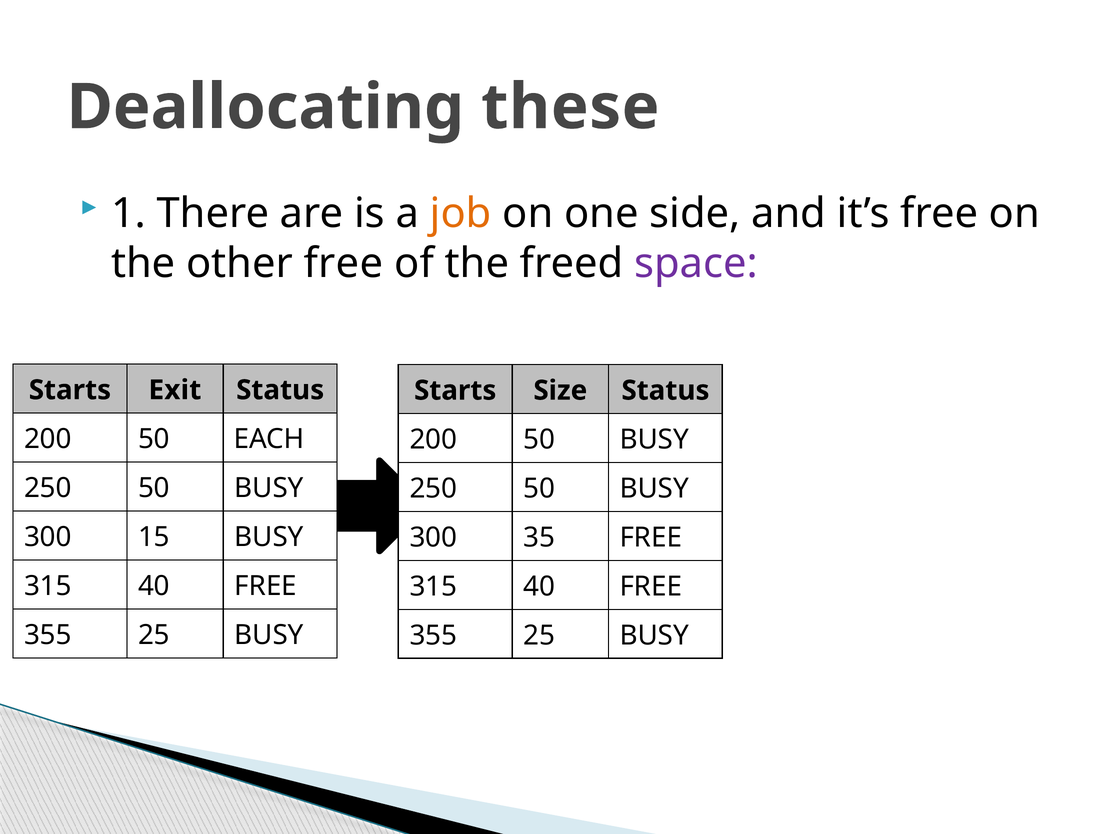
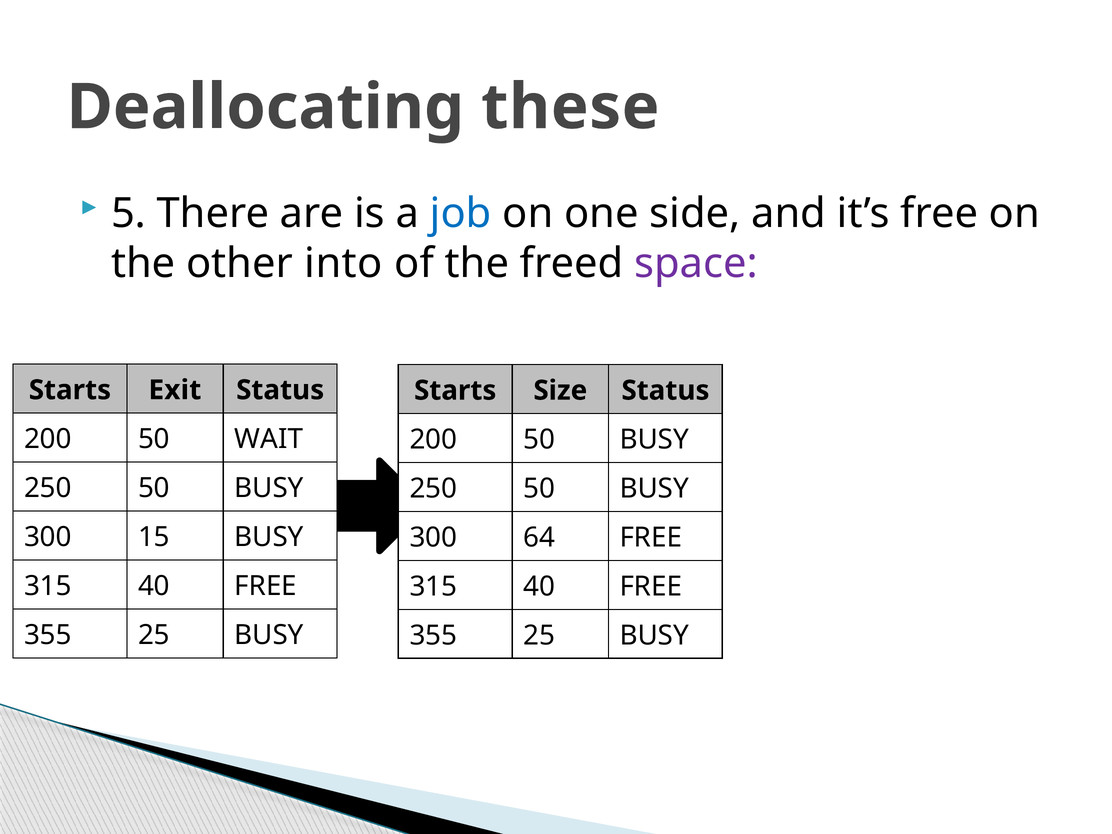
1: 1 -> 5 (129, 214)
job colour: orange -> blue (461, 214)
other free: free -> into (343, 264)
EACH: EACH -> WAIT (269, 439)
35: 35 -> 64 (539, 537)
